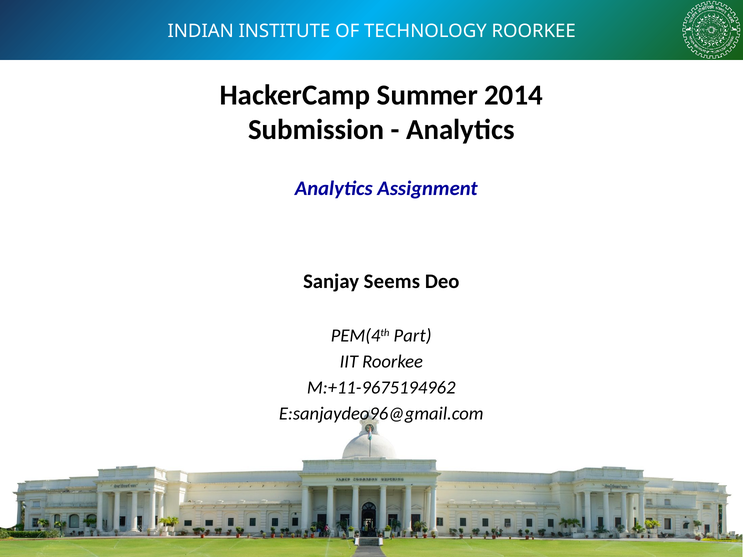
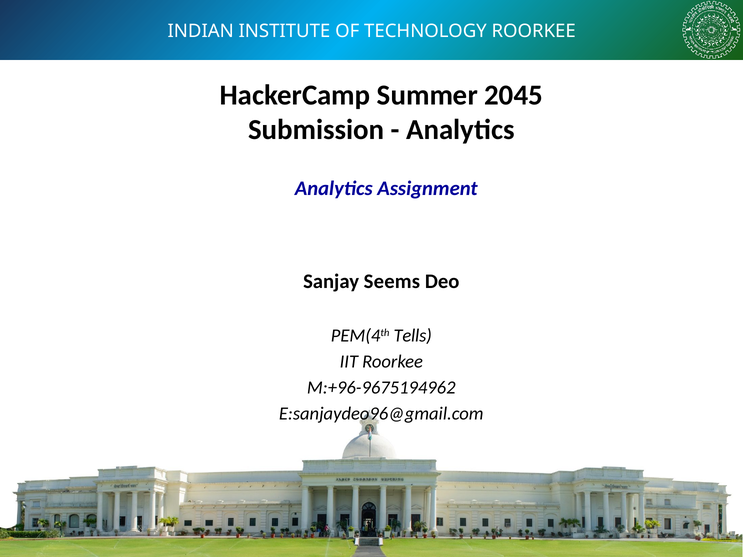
2014: 2014 -> 2045 (514, 95)
Part: Part -> Tells (413, 336)
M:+11-9675194962: M:+11-9675194962 -> M:+96-9675194962 (381, 388)
